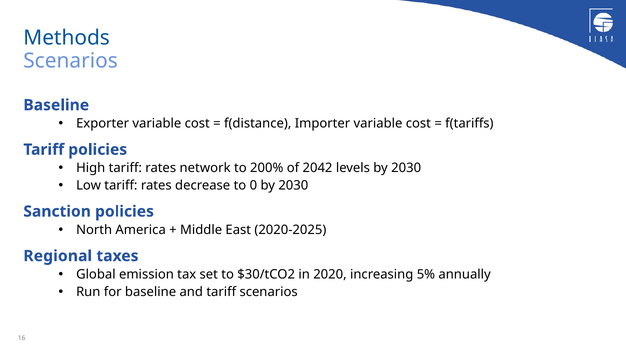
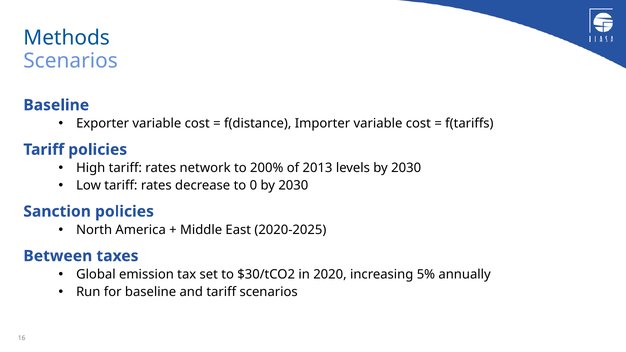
2042: 2042 -> 2013 (318, 168)
Regional: Regional -> Between (58, 256)
